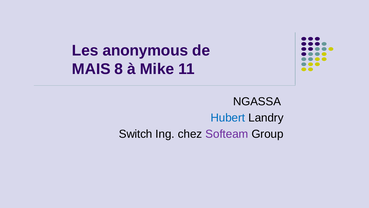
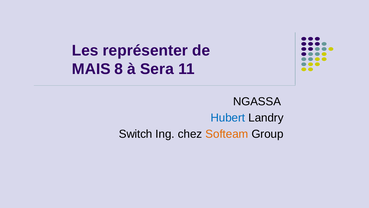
anonymous: anonymous -> représenter (145, 50)
Mike: Mike -> Sera (157, 69)
Softeam colour: purple -> orange (227, 134)
